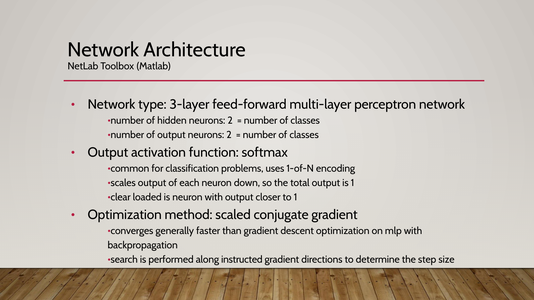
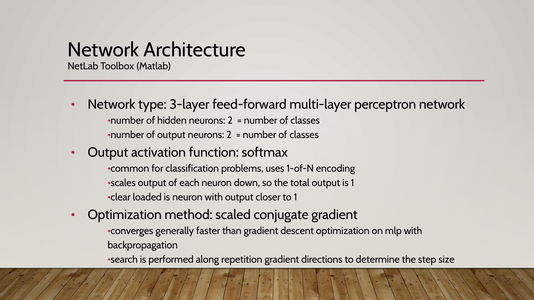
instructed: instructed -> repetition (242, 260)
